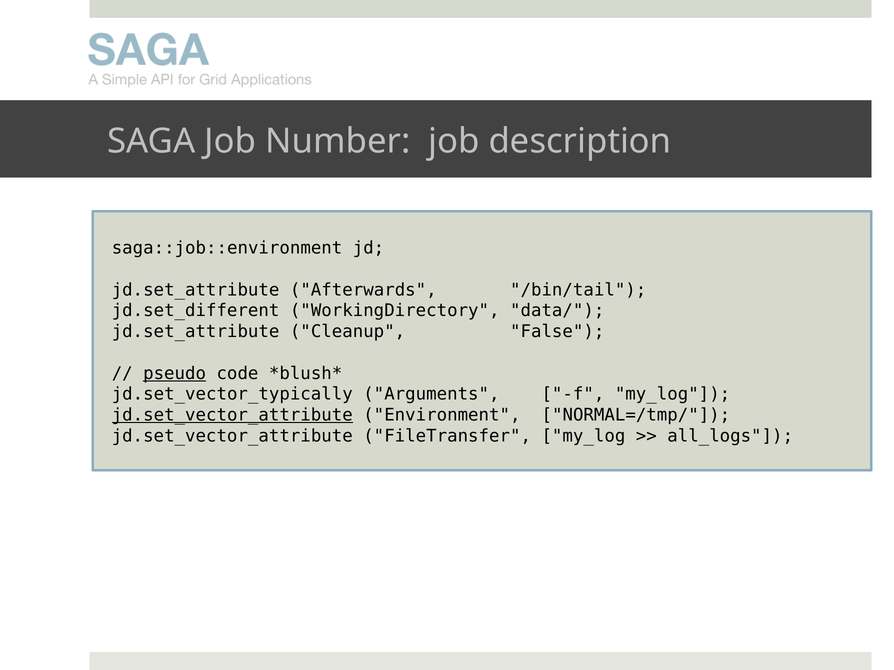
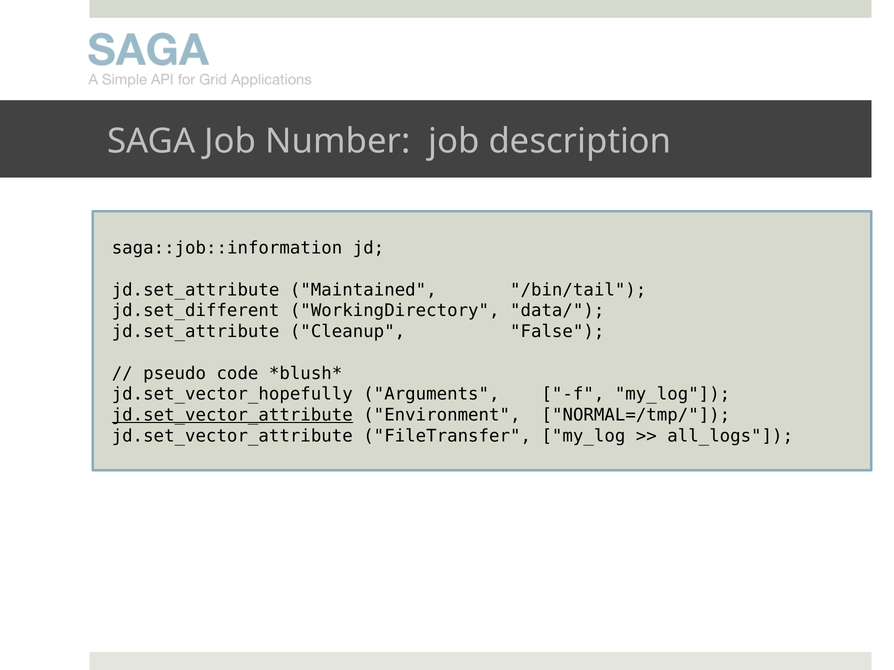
saga::job::environment: saga::job::environment -> saga::job::information (227, 248)
Afterwards: Afterwards -> Maintained (363, 290)
pseudo underline: present -> none (175, 374)
jd.set_vector_typically: jd.set_vector_typically -> jd.set_vector_hopefully (232, 394)
